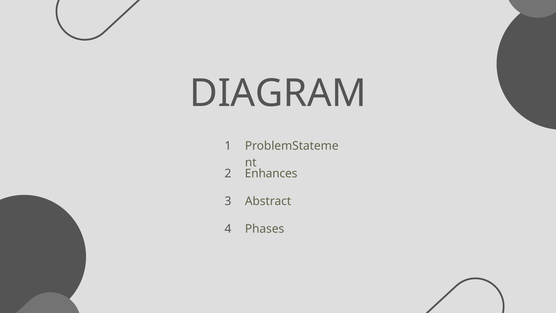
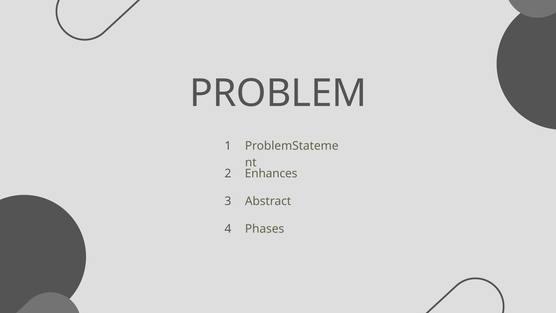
DIAGRAM: DIAGRAM -> PROBLEM (278, 93)
